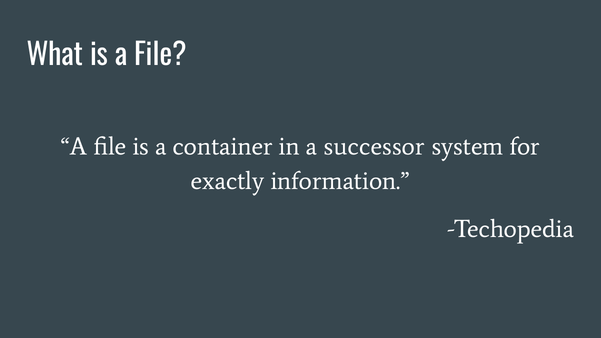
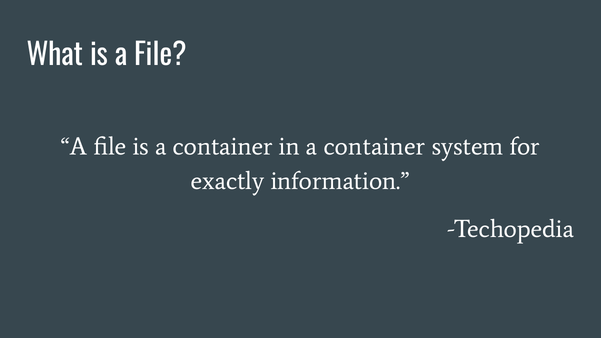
in a successor: successor -> container (374, 146)
